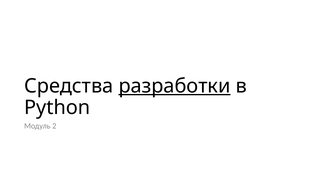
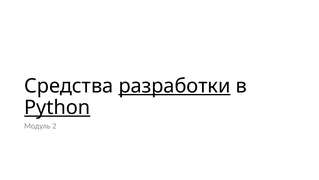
Python underline: none -> present (57, 107)
